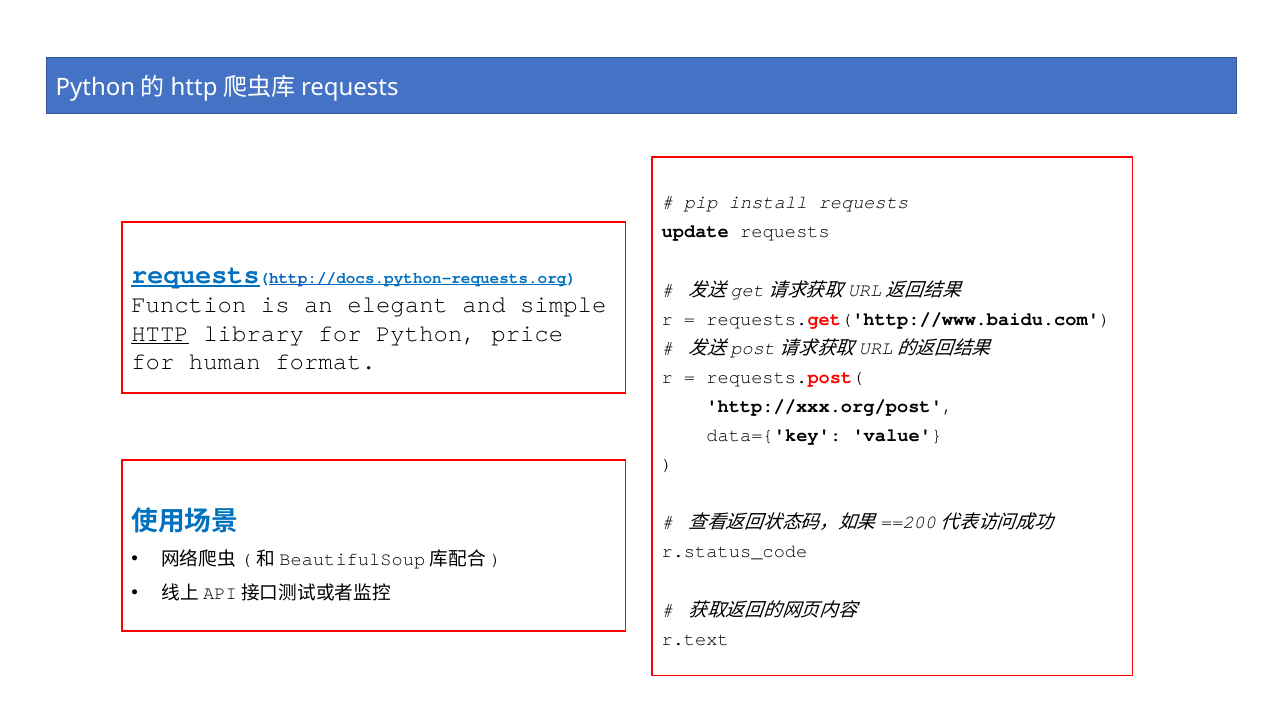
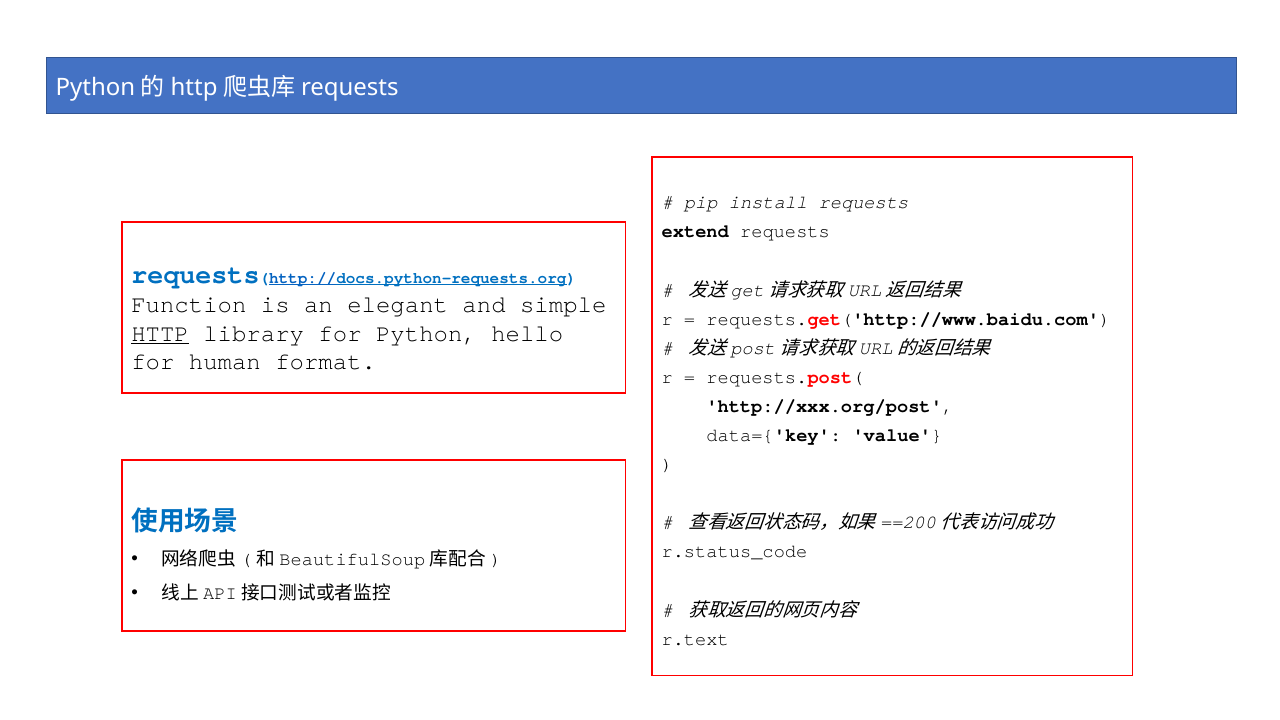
update: update -> extend (695, 232)
requests underline: present -> none (195, 274)
price: price -> hello (527, 333)
